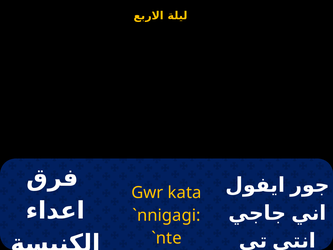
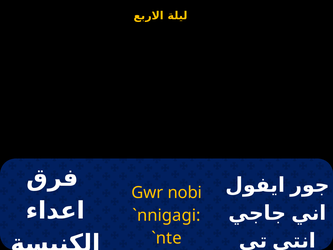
kata: kata -> nobi (185, 192)
